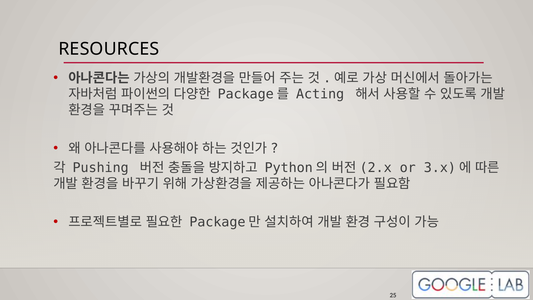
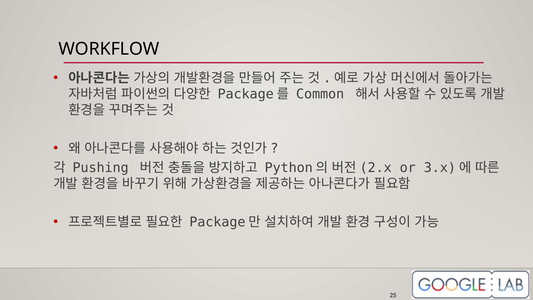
RESOURCES: RESOURCES -> WORKFLOW (109, 49)
Acting: Acting -> Common (320, 94)
